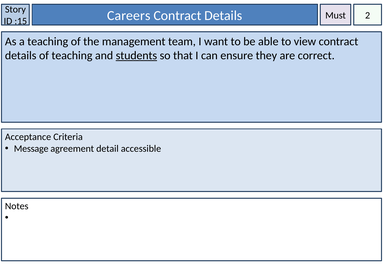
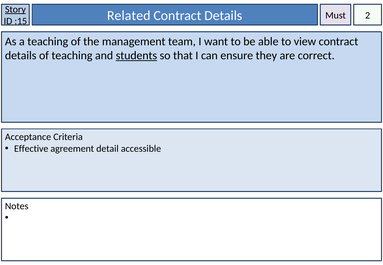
Story underline: none -> present (15, 9)
Careers: Careers -> Related (129, 16)
Message: Message -> Effective (31, 149)
